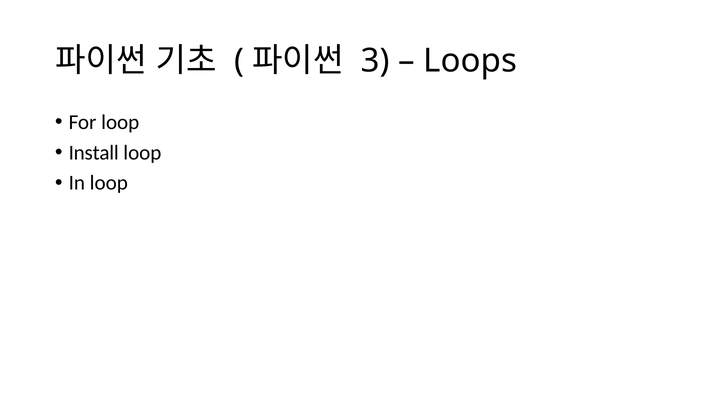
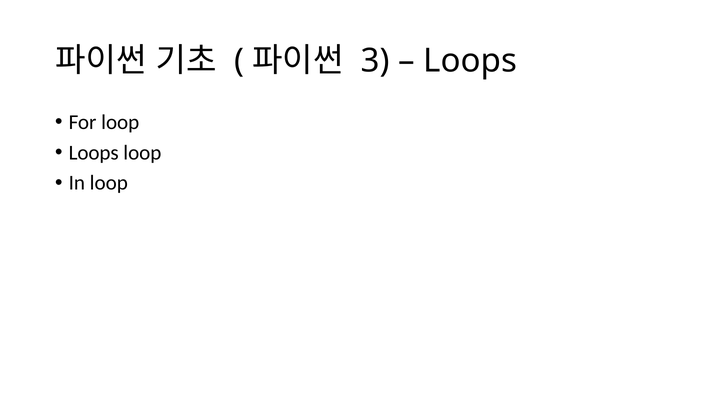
Install: Install -> Loops (94, 153)
